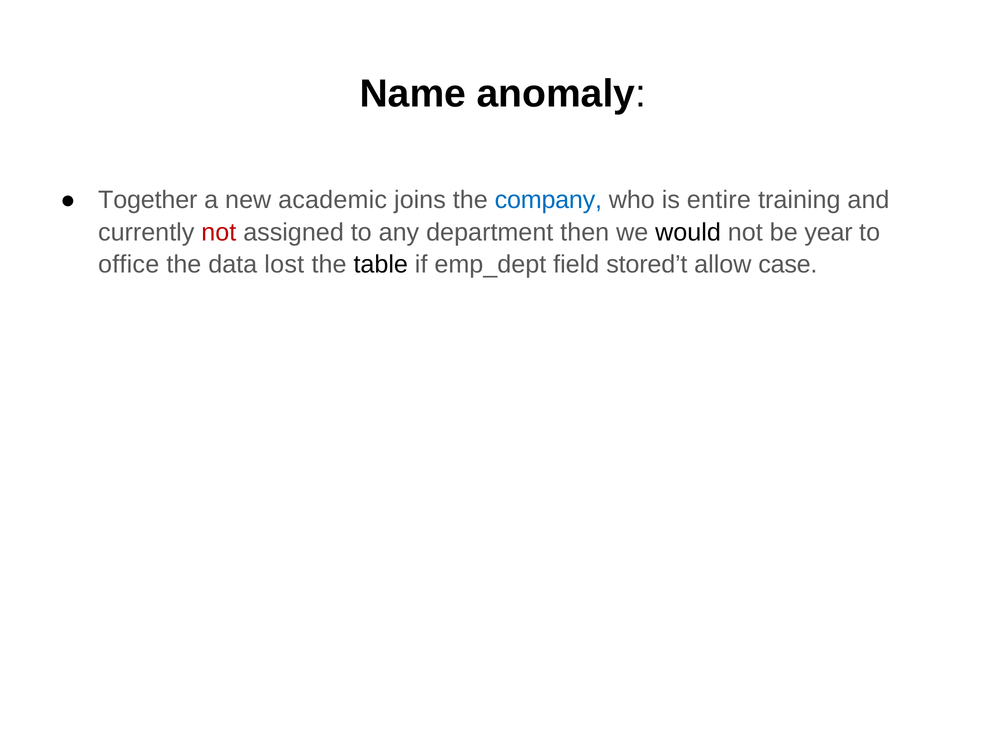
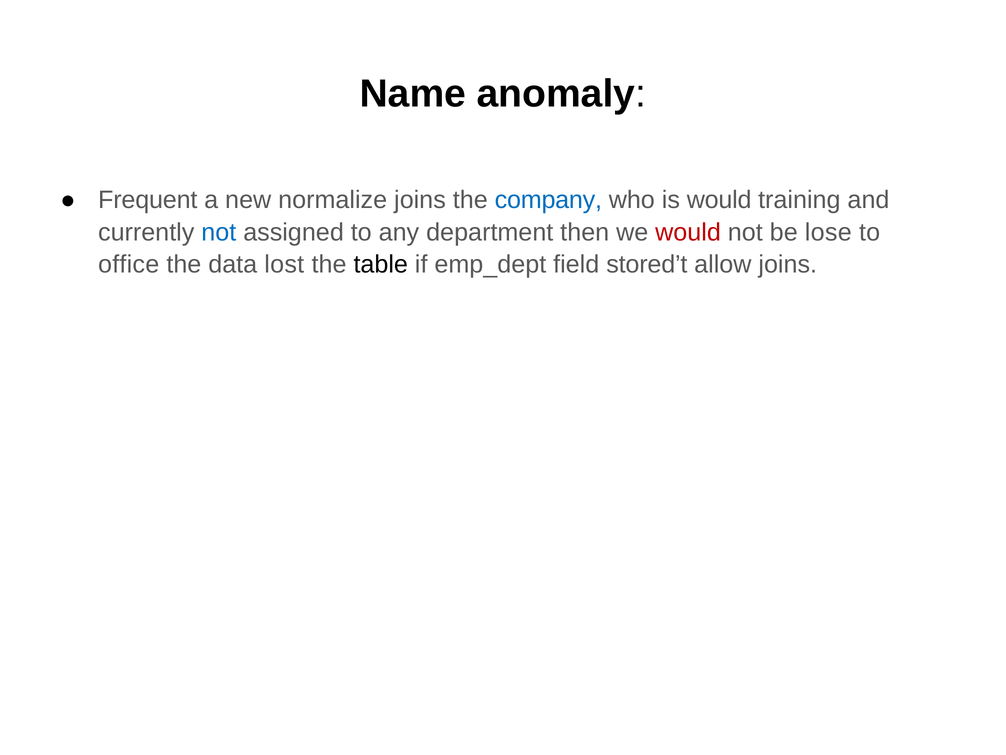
Together: Together -> Frequent (148, 200)
academic: academic -> normalize (333, 200)
is entire: entire -> would (719, 200)
not colour: red -> blue (219, 232)
would colour: black -> red (688, 232)
year: year -> lose (828, 232)
allow case: case -> joins (788, 265)
